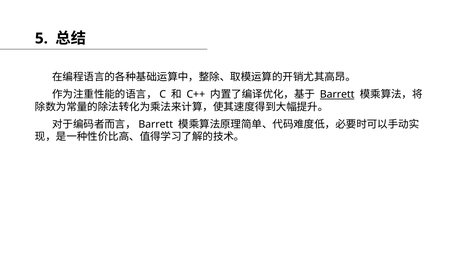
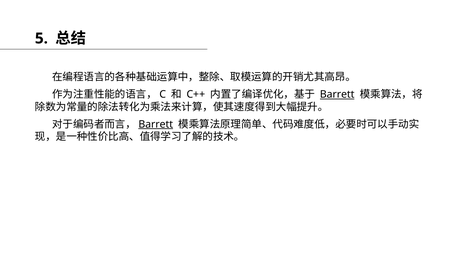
Barrett underline: none -> present (156, 125)
